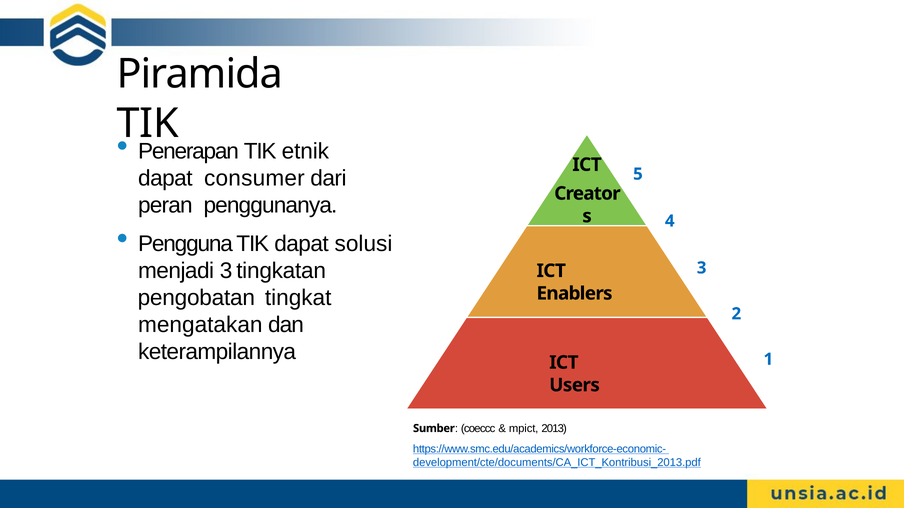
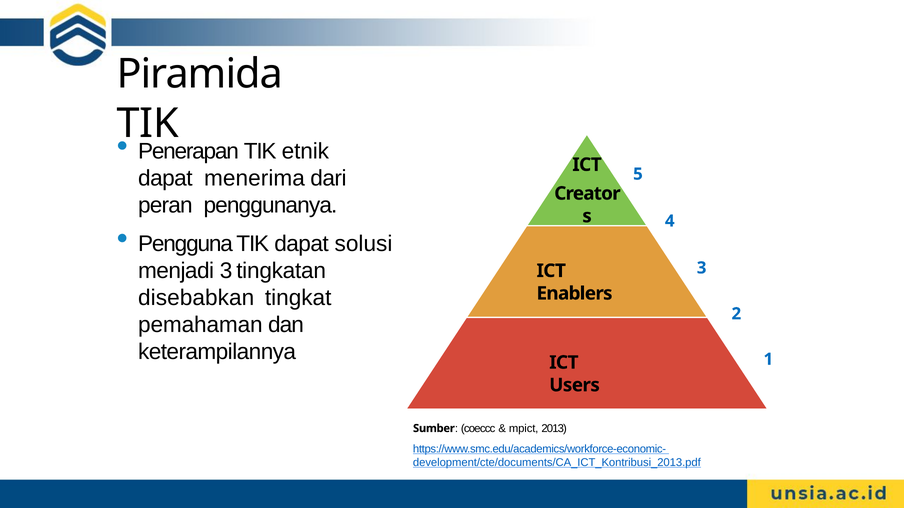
consumer: consumer -> menerima (255, 178)
pengobatan: pengobatan -> disebabkan (196, 298)
mengatakan: mengatakan -> pemahaman (200, 325)
